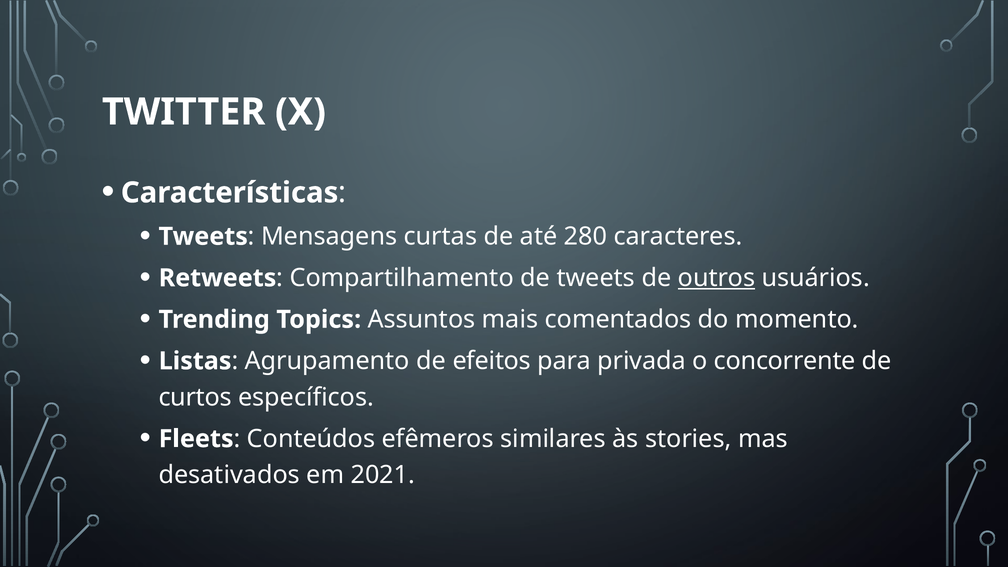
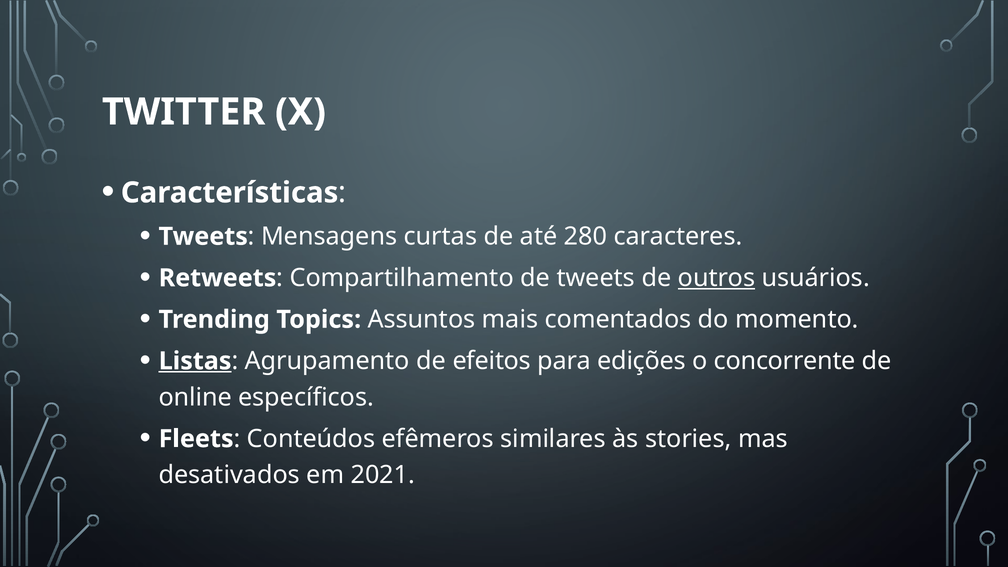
Listas underline: none -> present (195, 361)
privada: privada -> edições (642, 361)
curtos: curtos -> online (195, 397)
